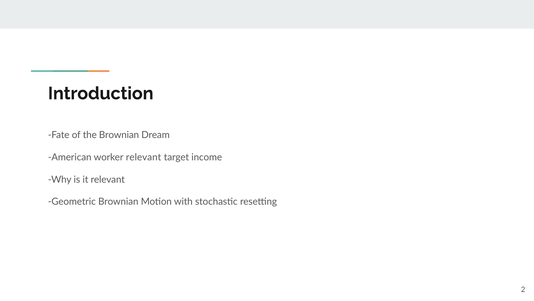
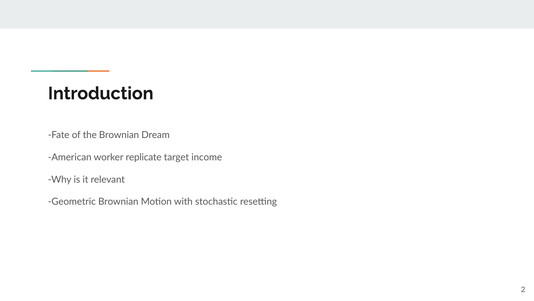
worker relevant: relevant -> replicate (144, 157)
